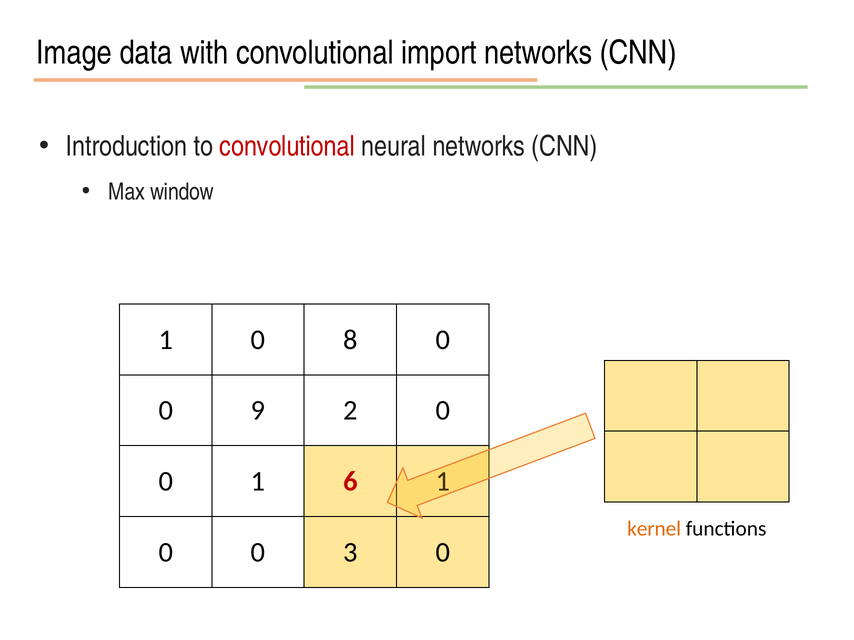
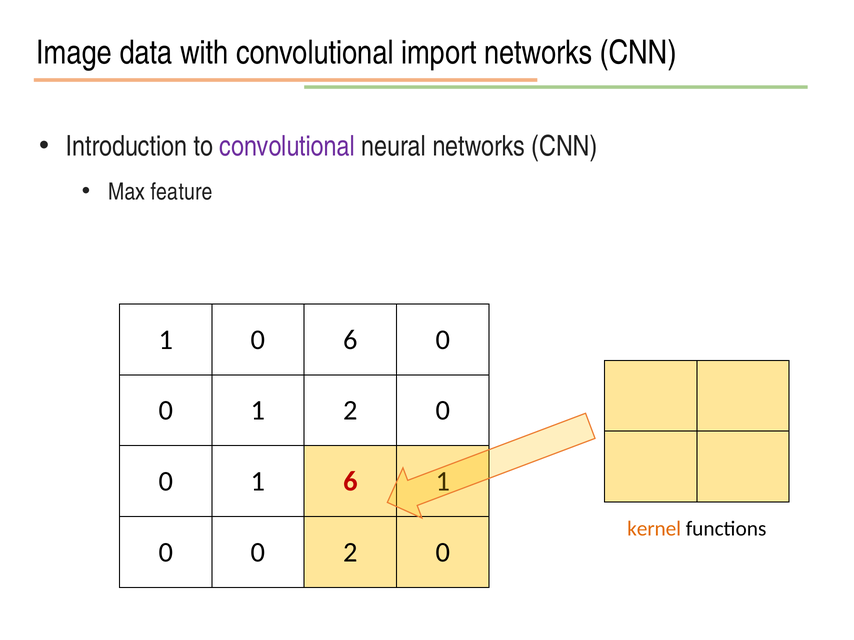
convolutional colour: red -> purple (287, 147)
window: window -> feature (182, 192)
0 8: 8 -> 6 (350, 340)
9: 9 -> 1 (258, 411)
0 3: 3 -> 2 (350, 553)
